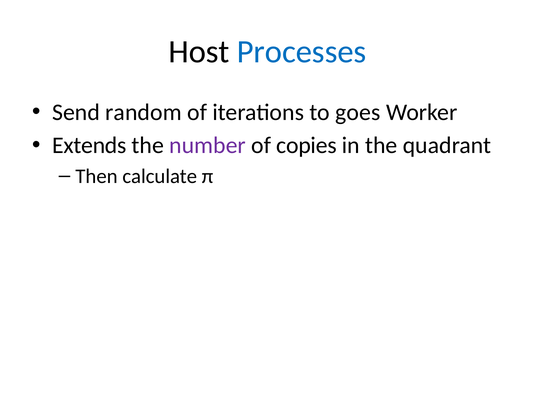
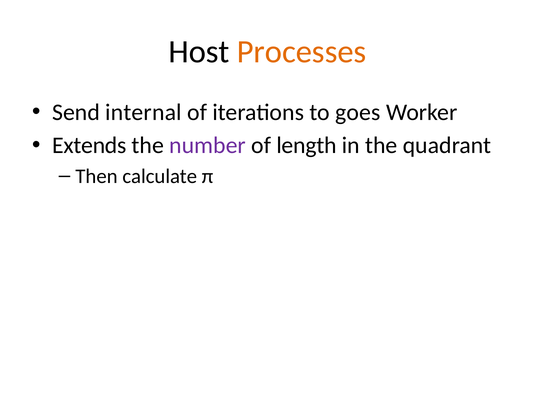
Processes colour: blue -> orange (302, 52)
random: random -> internal (144, 112)
copies: copies -> length (306, 146)
